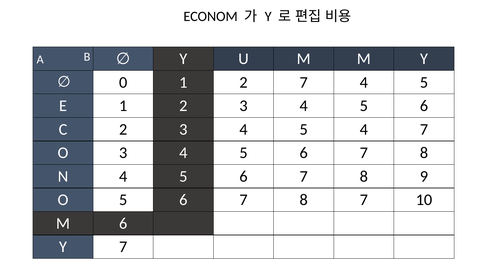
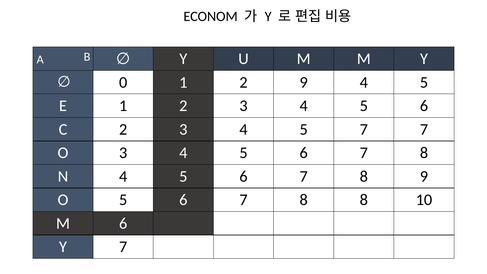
2 7: 7 -> 9 (304, 82)
5 4: 4 -> 7 (364, 129)
8 7: 7 -> 8 (364, 200)
